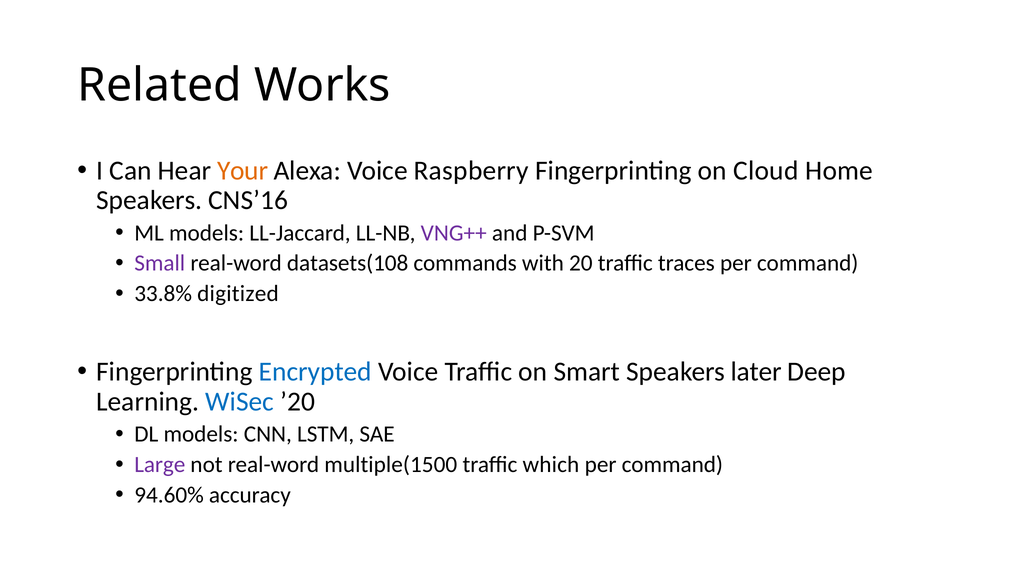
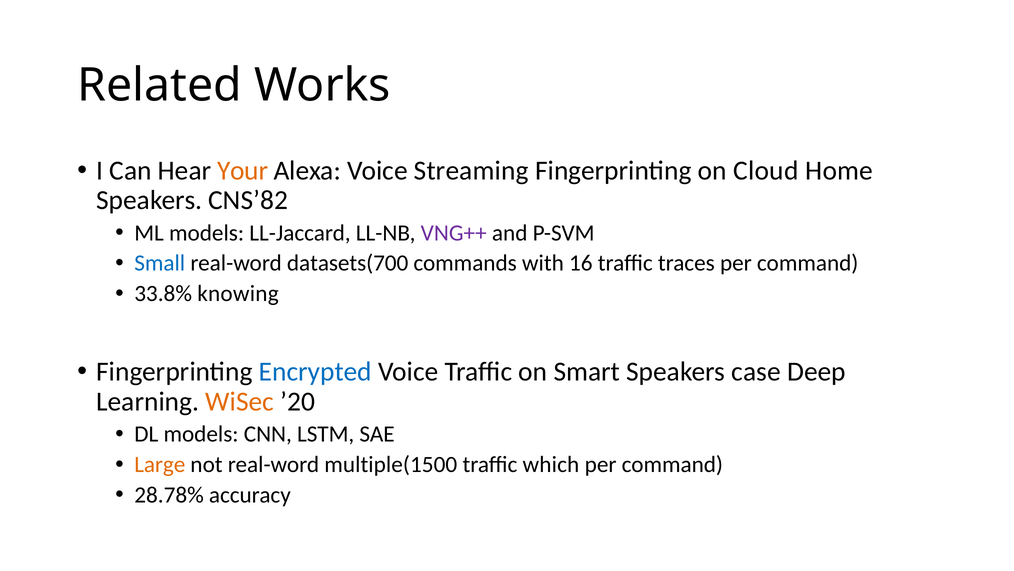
Raspberry: Raspberry -> Streaming (471, 170)
CNS’16: CNS’16 -> CNS’82 (248, 200)
Small colour: purple -> blue (160, 263)
datasets(108: datasets(108 -> datasets(700 (348, 263)
20: 20 -> 16 (581, 263)
digitized: digitized -> knowing (238, 293)
later: later -> case (756, 371)
WiSec colour: blue -> orange (240, 401)
Large colour: purple -> orange (160, 464)
94.60%: 94.60% -> 28.78% (169, 494)
